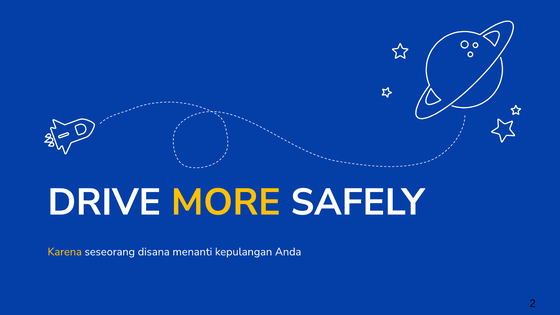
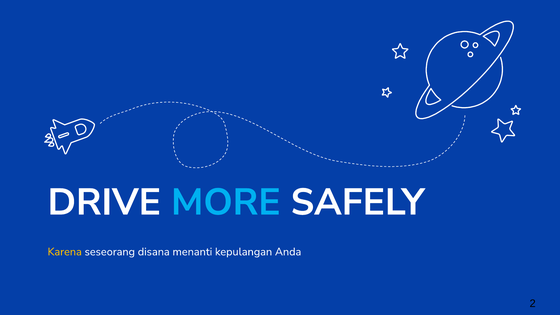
MORE colour: yellow -> light blue (226, 202)
